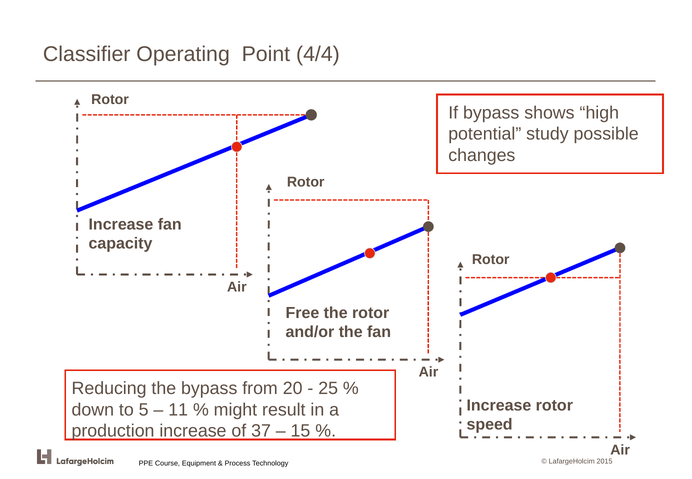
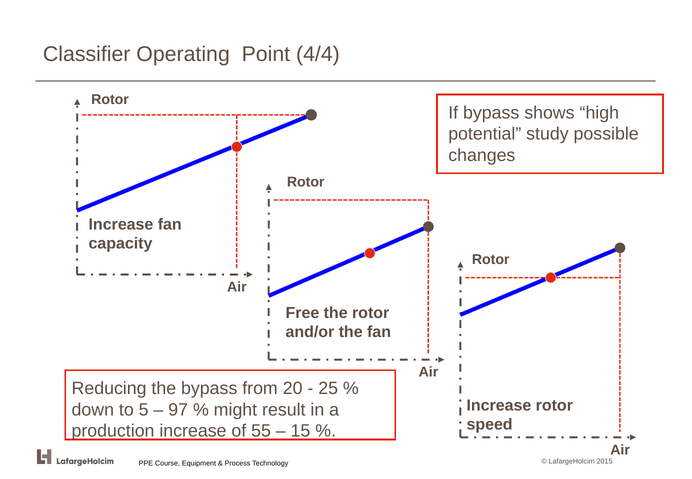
11: 11 -> 97 (178, 410)
37: 37 -> 55 (261, 431)
